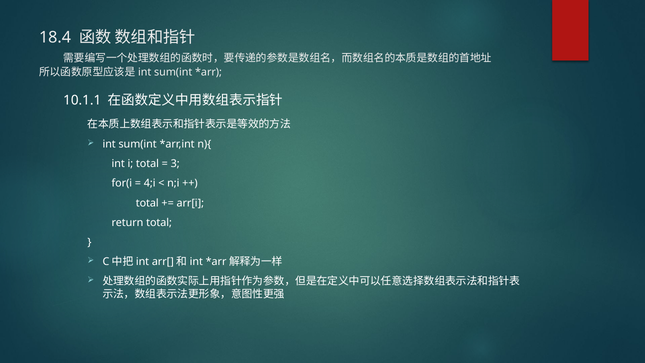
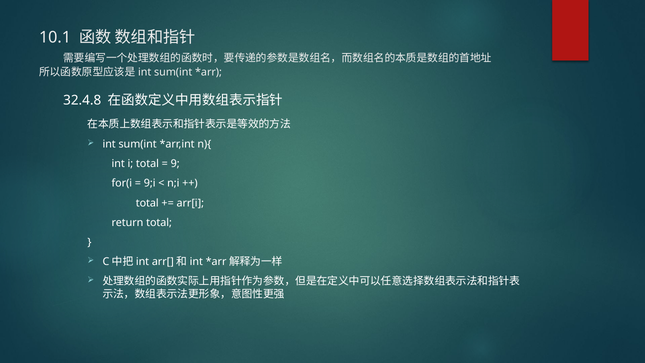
18.4: 18.4 -> 10.1 (55, 37)
10.1.1: 10.1.1 -> 32.4.8 (82, 100)
3: 3 -> 9 (175, 164)
4;i: 4;i -> 9;i (150, 183)
